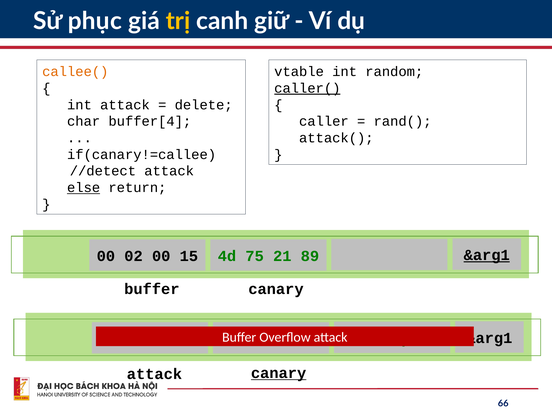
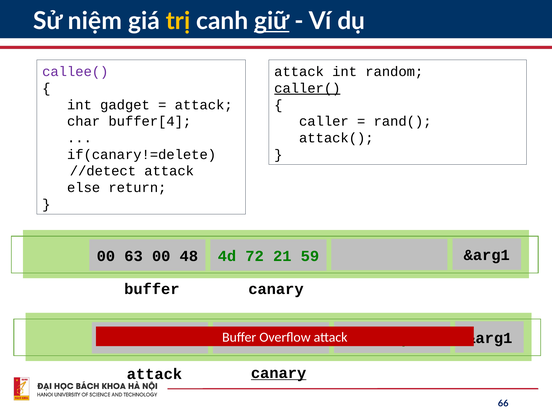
phục: phục -> niệm (95, 21)
giữ underline: none -> present (272, 21)
callee( colour: orange -> purple (75, 72)
vtable: vtable -> attack (299, 72)
int attack: attack -> gadget (125, 105)
delete: delete -> attack (204, 105)
if(canary!=callee: if(canary!=callee -> if(canary!=delete (142, 155)
else underline: present -> none (84, 188)
&arg1 underline: present -> none (487, 255)
02: 02 -> 63 (134, 256)
15: 15 -> 48 (189, 256)
75: 75 -> 72 (255, 256)
89: 89 -> 59 (310, 256)
